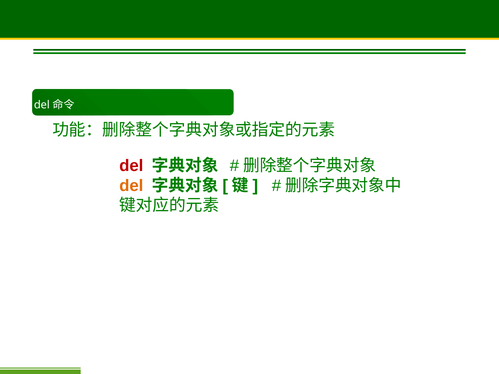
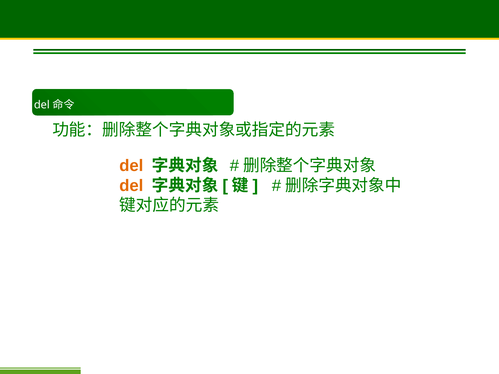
del colour: red -> orange (131, 166)
